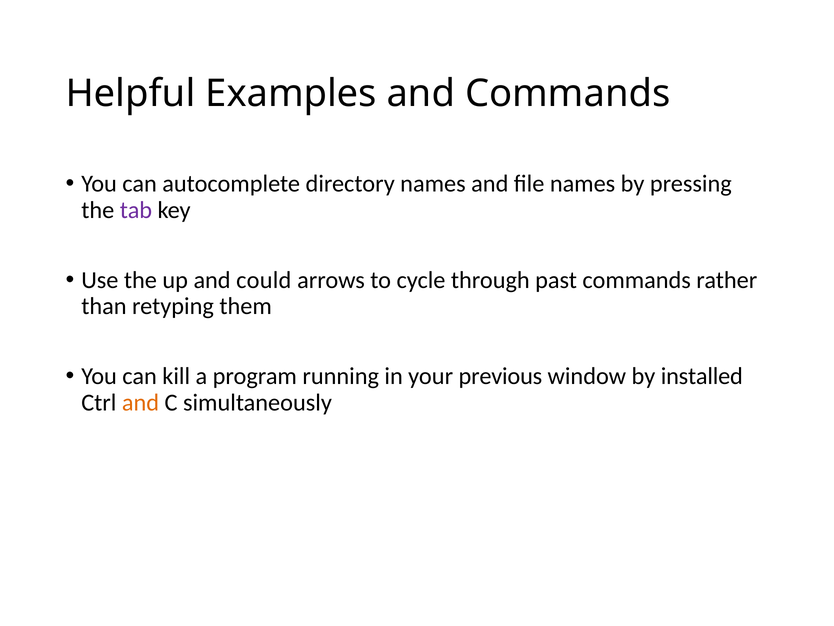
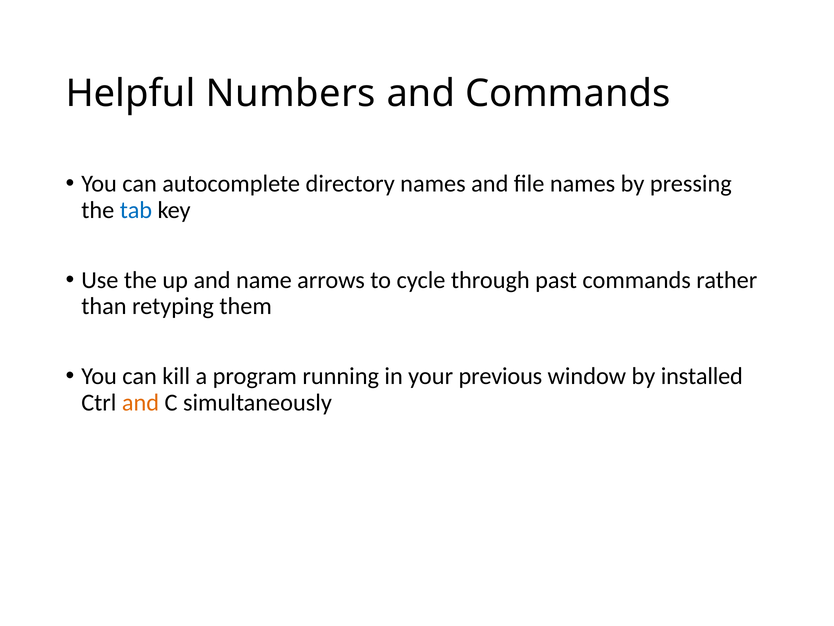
Examples: Examples -> Numbers (291, 94)
tab colour: purple -> blue (136, 210)
could: could -> name (264, 280)
